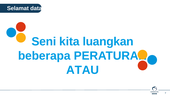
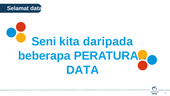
luangkan: luangkan -> daripada (108, 41)
ATAU: ATAU -> DATA (83, 70)
